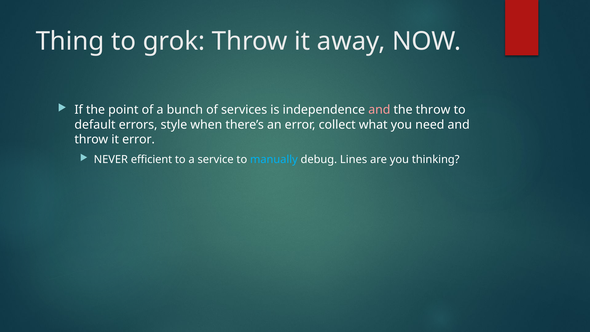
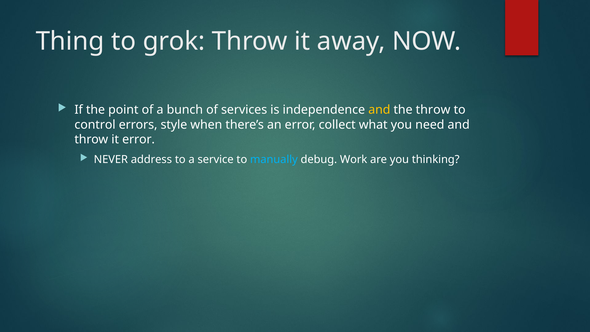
and colour: pink -> yellow (379, 110)
default: default -> control (95, 125)
efficient: efficient -> address (151, 159)
Lines: Lines -> Work (354, 159)
